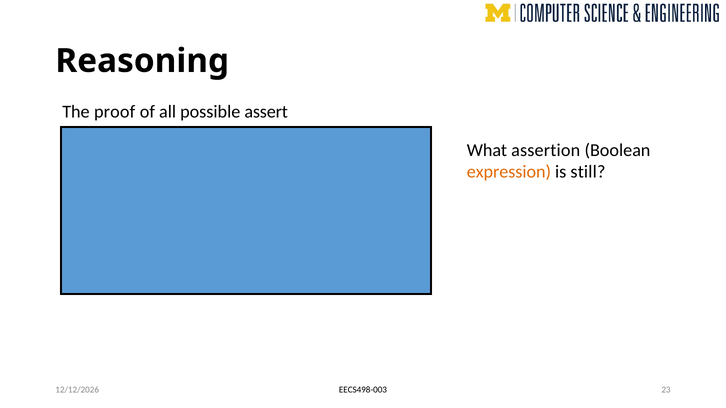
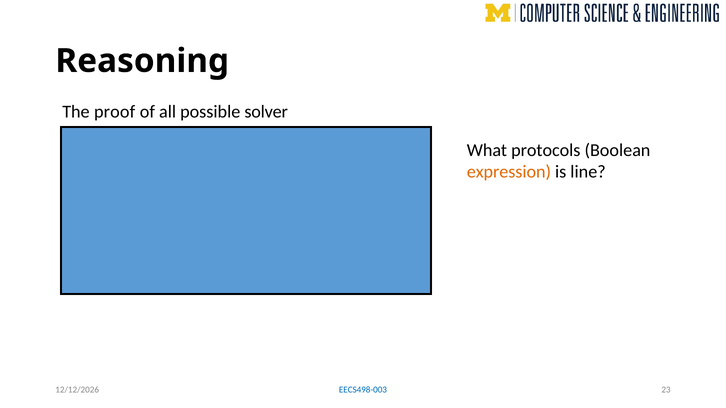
assert: assert -> solver (266, 112)
assertion: assertion -> protocols (546, 150)
still: still -> line (588, 172)
EECS498-003 colour: black -> blue (363, 390)
